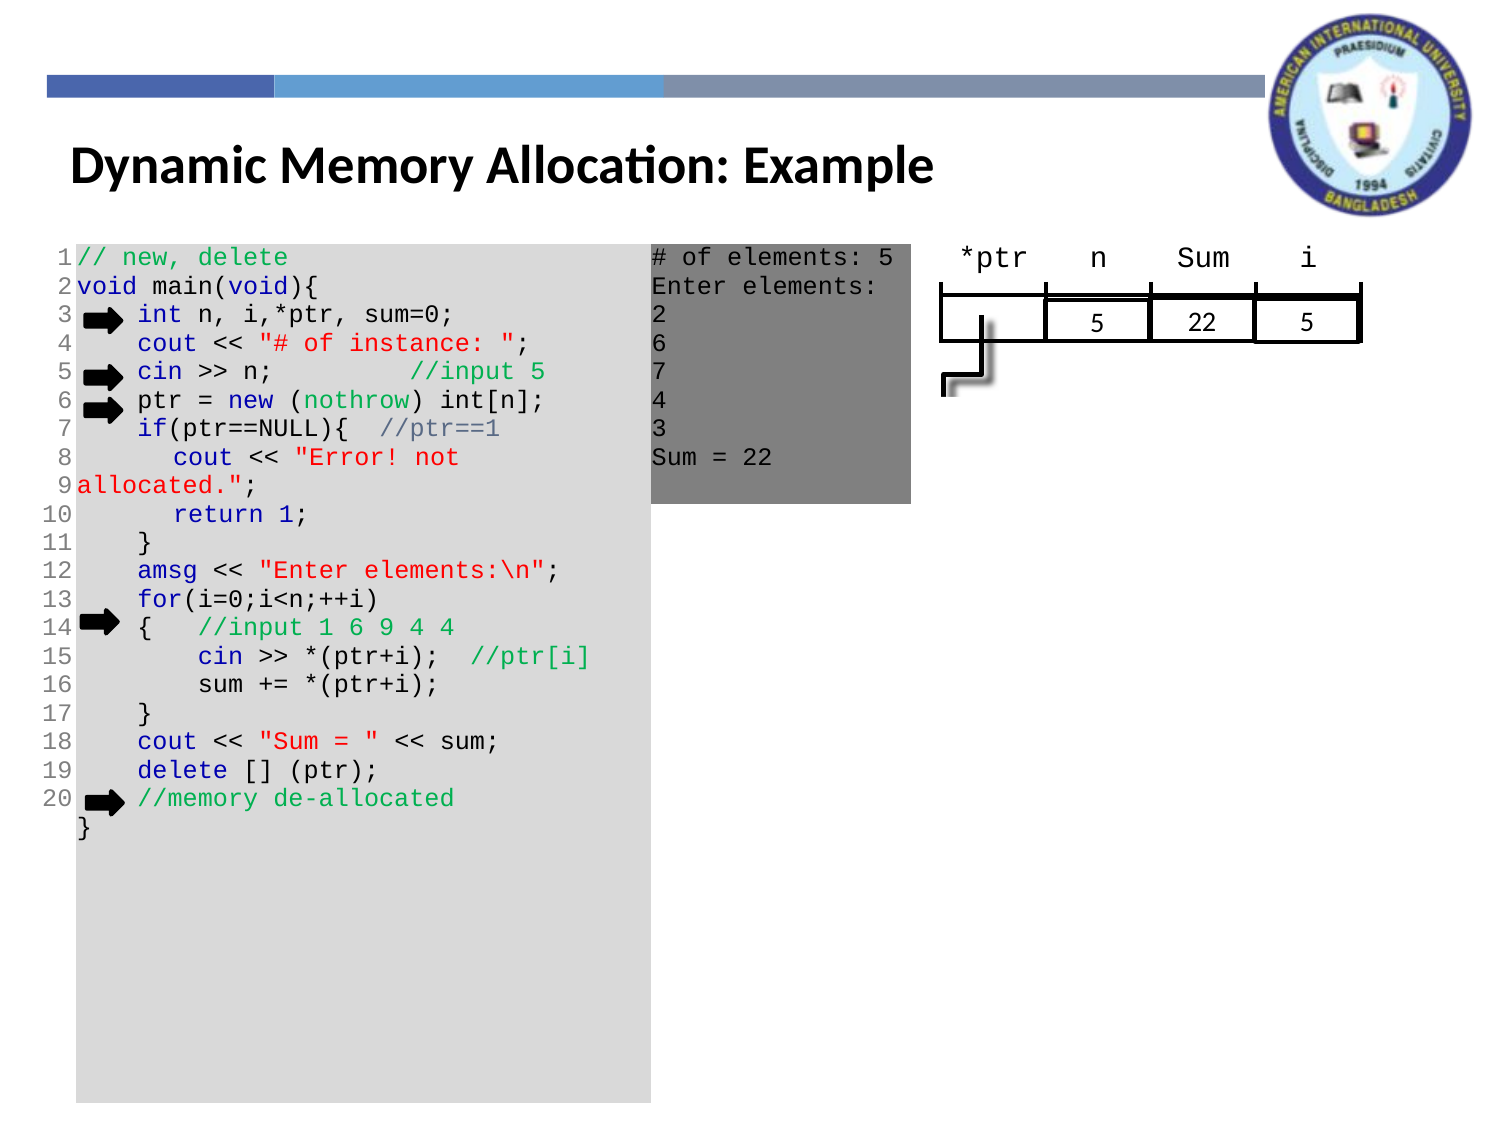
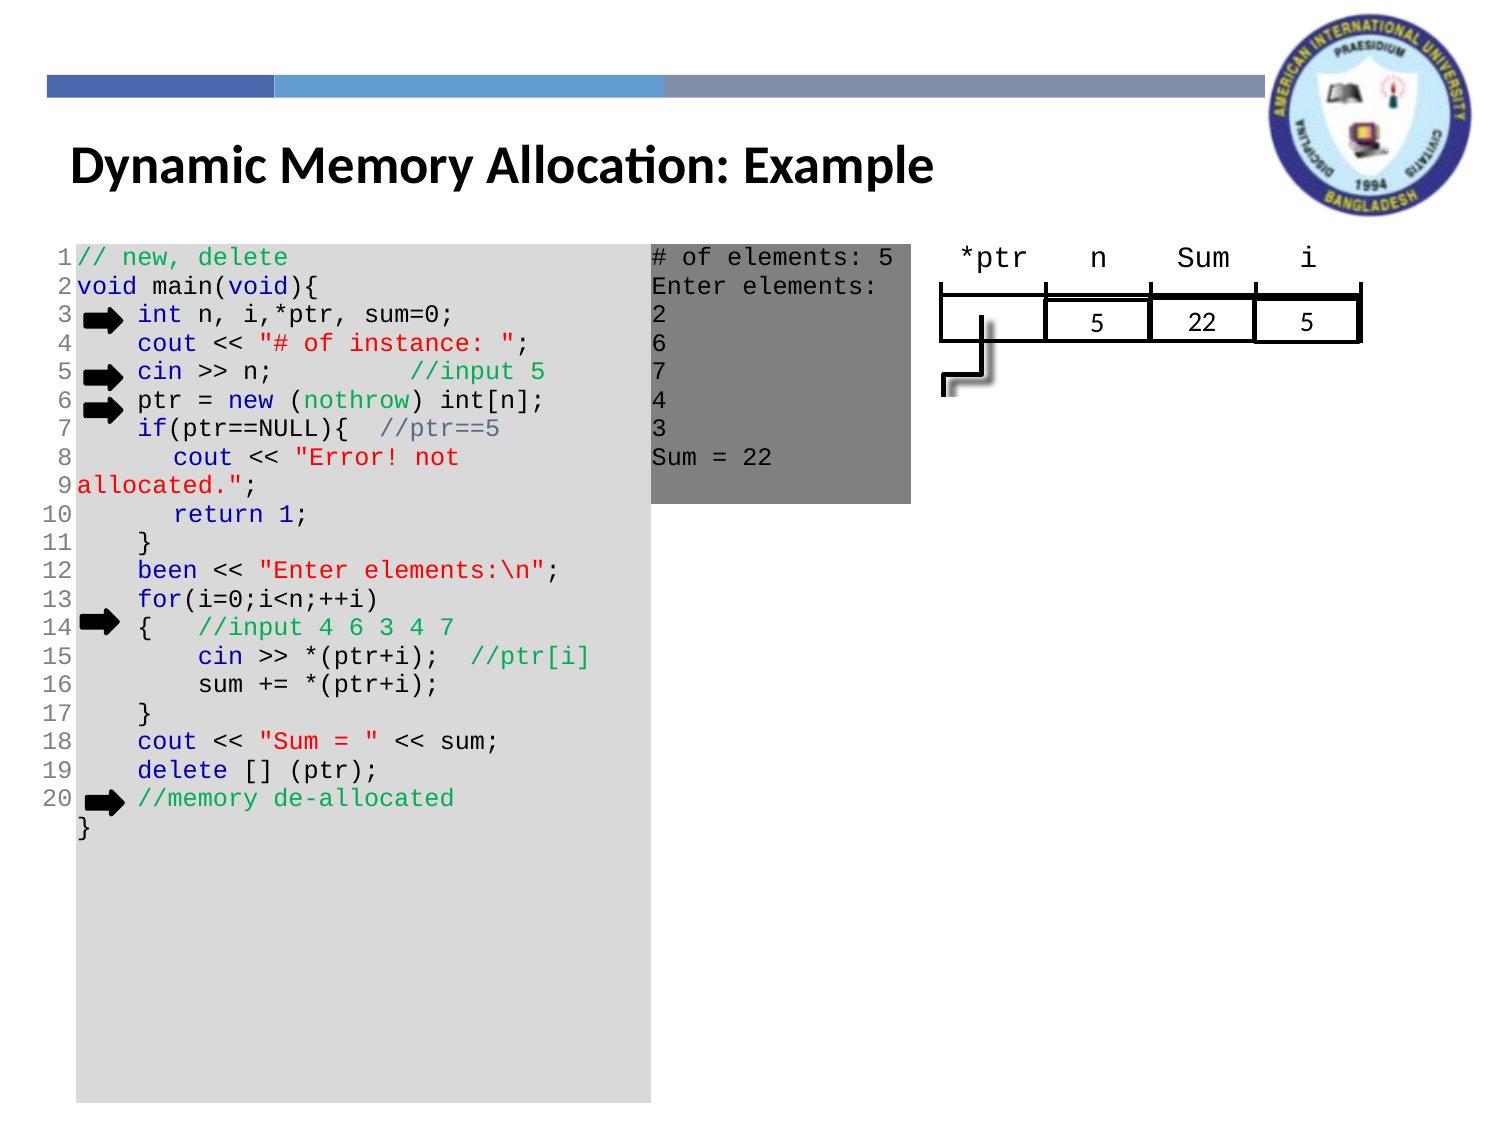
//ptr==1: //ptr==1 -> //ptr==5 (440, 428)
amsg: amsg -> been (168, 571)
//input 1: 1 -> 4 (326, 628)
6 9: 9 -> 3 (387, 628)
4 4: 4 -> 7 (447, 628)
